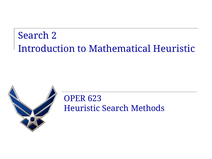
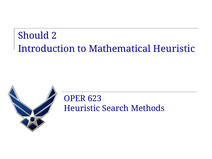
Search: Search -> Should (34, 36)
